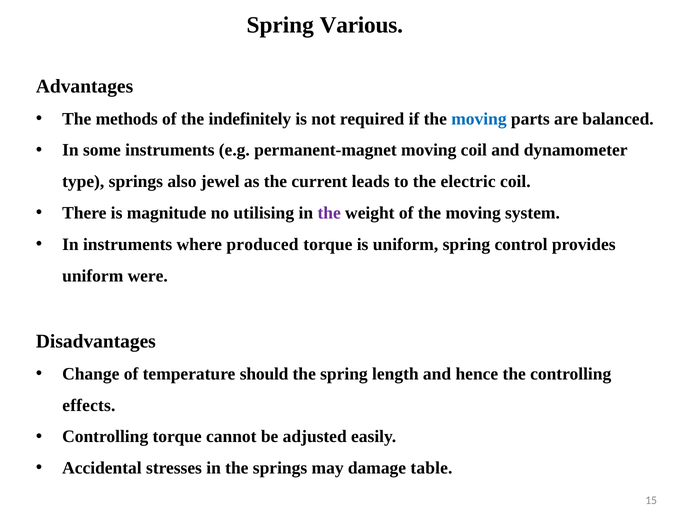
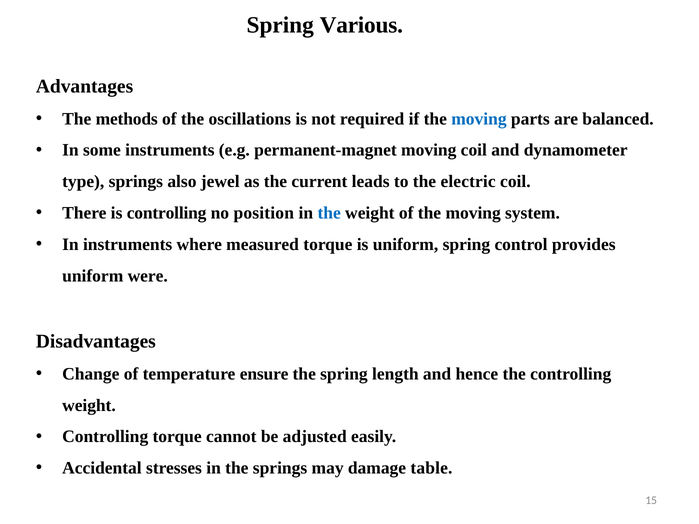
indefinitely: indefinitely -> oscillations (250, 119)
is magnitude: magnitude -> controlling (167, 213)
utilising: utilising -> position (264, 213)
the colour: purple -> blue (329, 213)
produced: produced -> measured (263, 245)
should: should -> ensure (264, 374)
effects: effects -> weight (89, 405)
